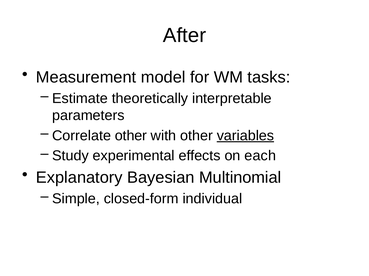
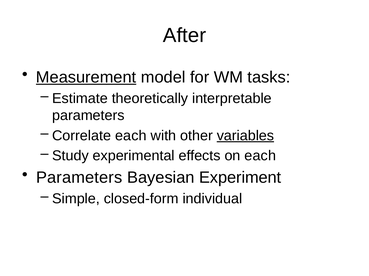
Measurement underline: none -> present (86, 77)
Correlate other: other -> each (131, 136)
Explanatory: Explanatory -> Parameters (79, 178)
Multinomial: Multinomial -> Experiment (240, 178)
